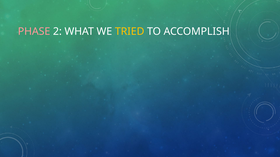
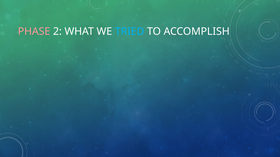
TRIED colour: yellow -> light blue (130, 31)
